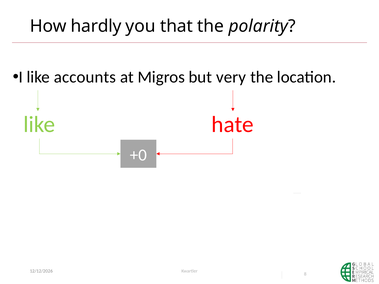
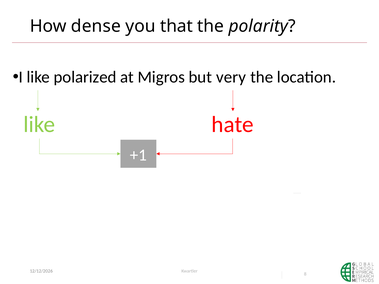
hardly: hardly -> dense (96, 26)
accounts: accounts -> polarized (85, 77)
+0: +0 -> +1 (138, 155)
